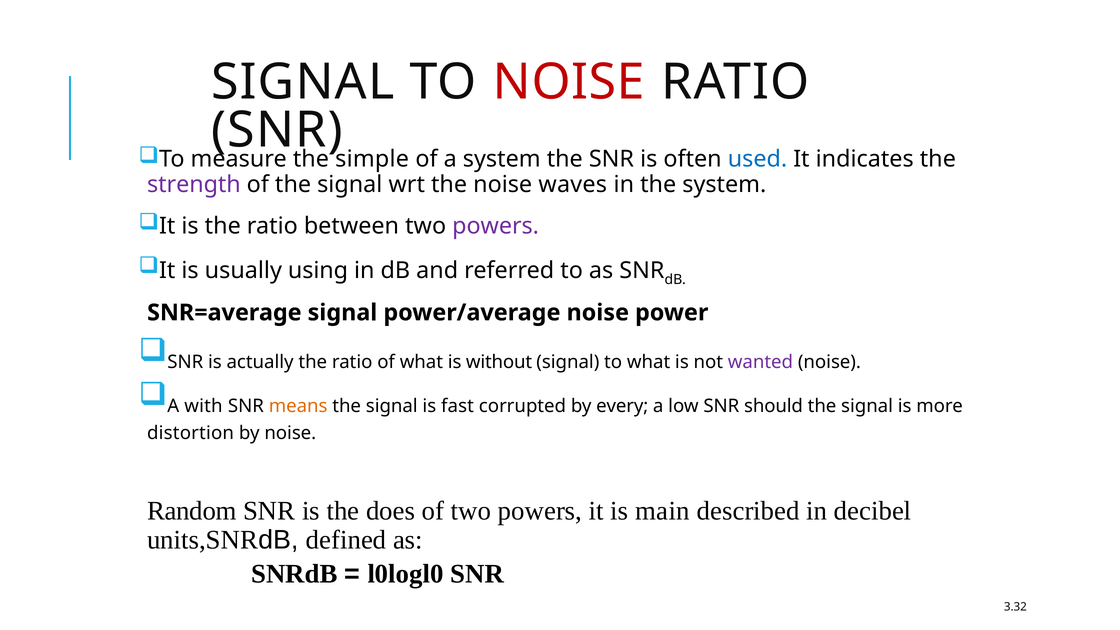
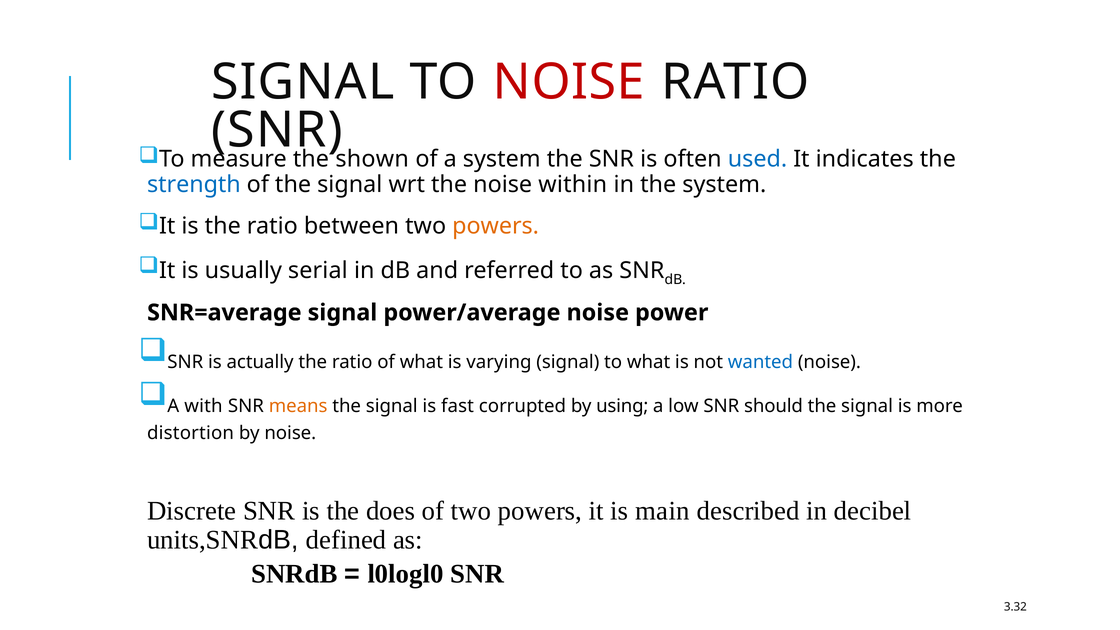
simple: simple -> shown (372, 159)
strength colour: purple -> blue (194, 184)
waves: waves -> within (573, 184)
powers colour: purple -> orange (496, 226)
using: using -> serial (318, 270)
without: without -> varying (499, 362)
wanted colour: purple -> blue (760, 362)
every: every -> using (622, 406)
Random: Random -> Discrete (192, 511)
